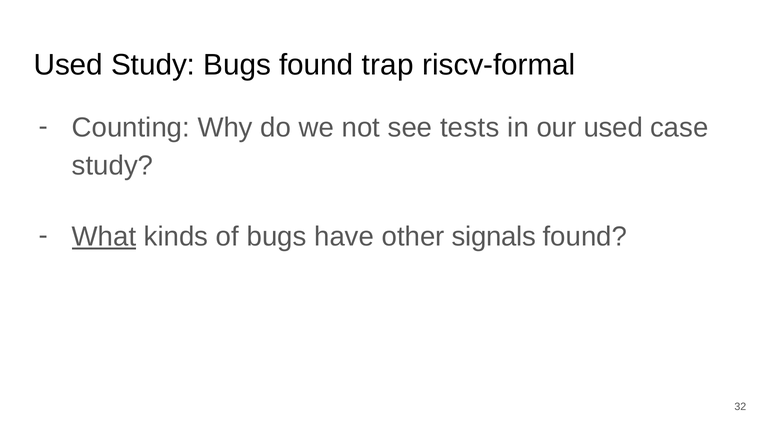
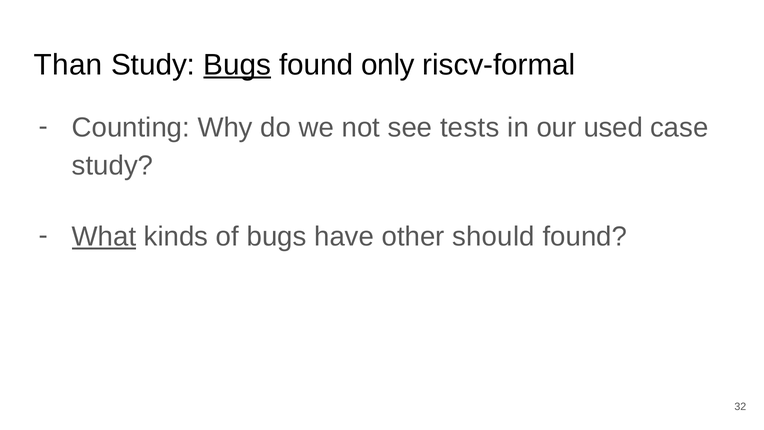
Used: Used -> Than (68, 65)
Bugs underline: none -> present (237, 65)
trap: trap -> only (388, 65)
signals: signals -> should (494, 237)
